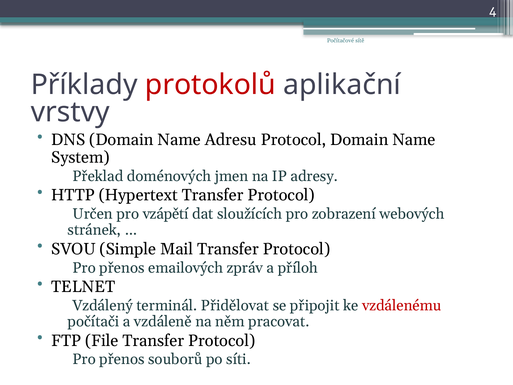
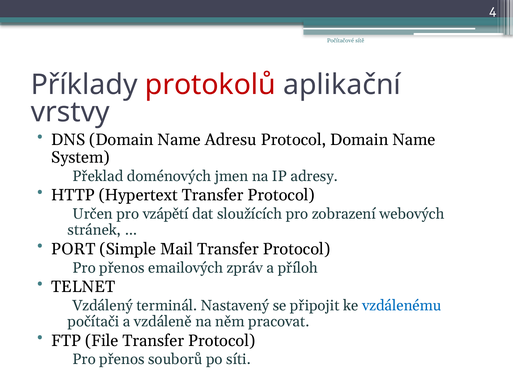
SVOU: SVOU -> PORT (73, 249)
Přidělovat: Přidělovat -> Nastavený (235, 305)
vzdálenému colour: red -> blue (402, 305)
